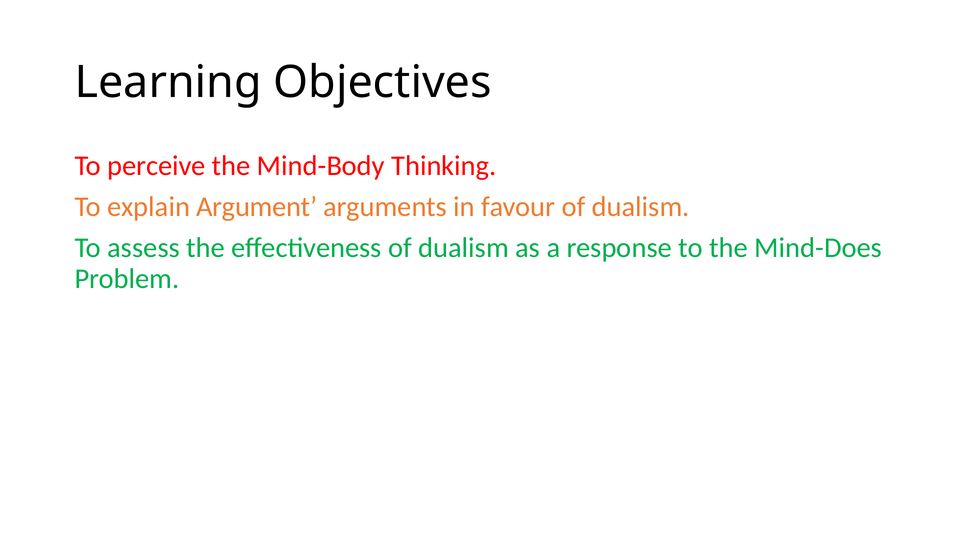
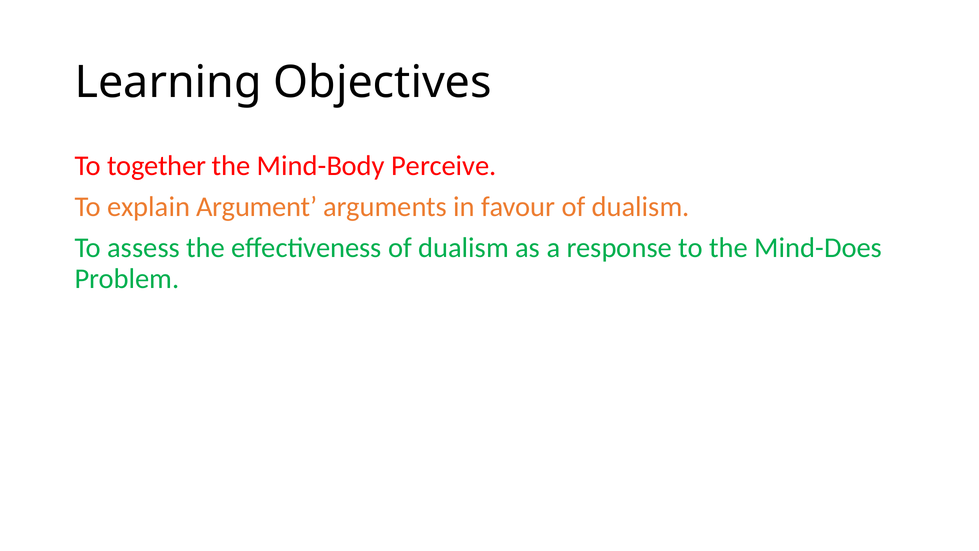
perceive: perceive -> together (157, 166)
Thinking: Thinking -> Perceive (444, 166)
